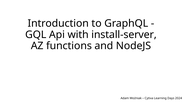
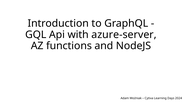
install-server: install-server -> azure-server (124, 35)
